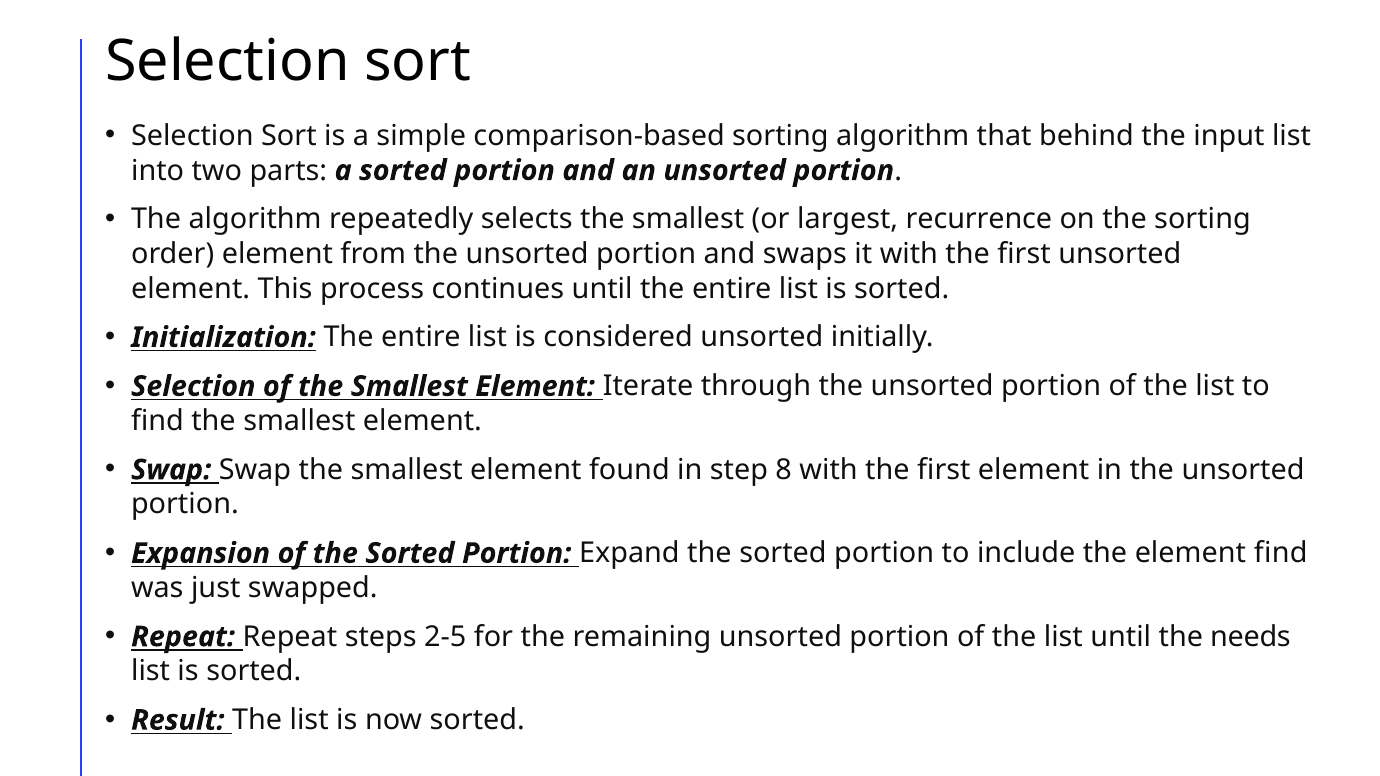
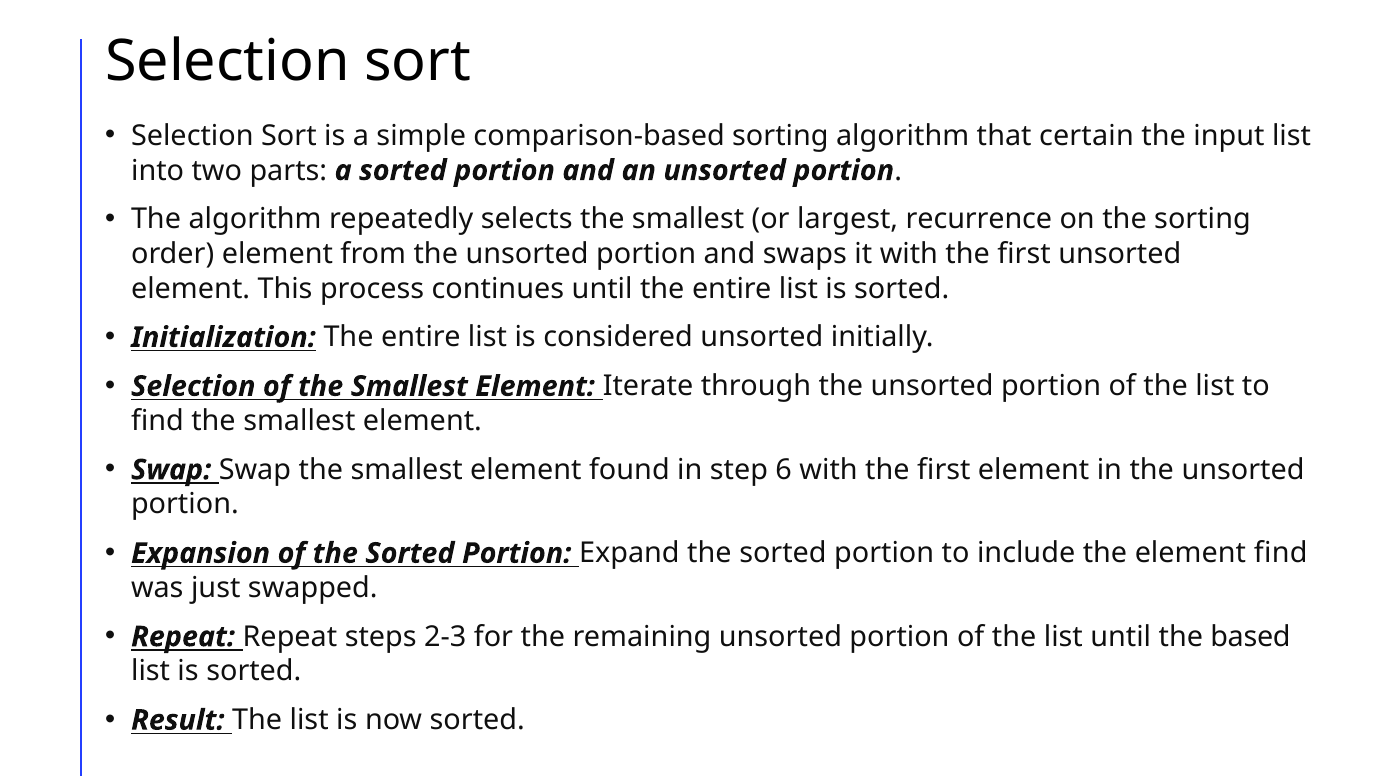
behind: behind -> certain (1086, 136)
8: 8 -> 6 (784, 470)
2-5: 2-5 -> 2-3 (445, 637)
needs: needs -> based (1250, 637)
